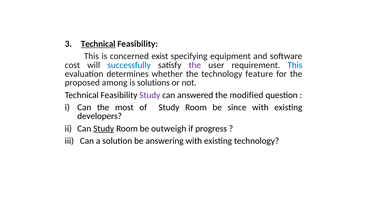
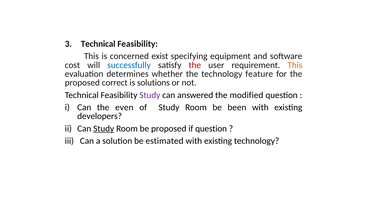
Technical underline: present -> none (98, 44)
the colour: purple -> red (195, 65)
This colour: blue -> orange (295, 65)
among: among -> correct (115, 83)
most: most -> even (124, 107)
since: since -> been (237, 107)
be outweigh: outweigh -> proposed (169, 129)
if progress: progress -> question (211, 129)
answering: answering -> estimated (165, 141)
